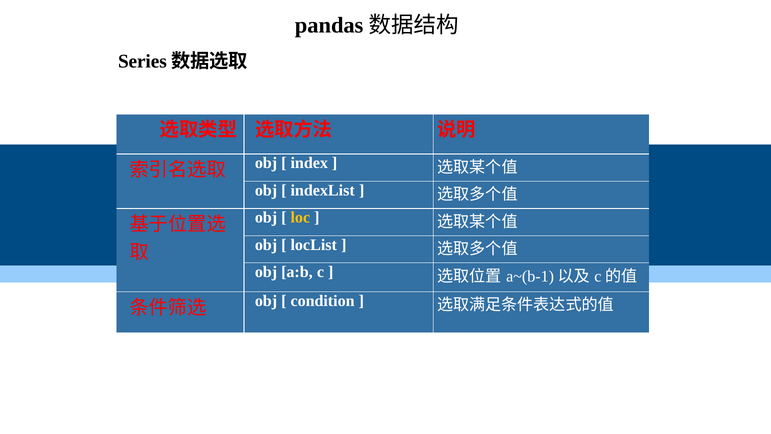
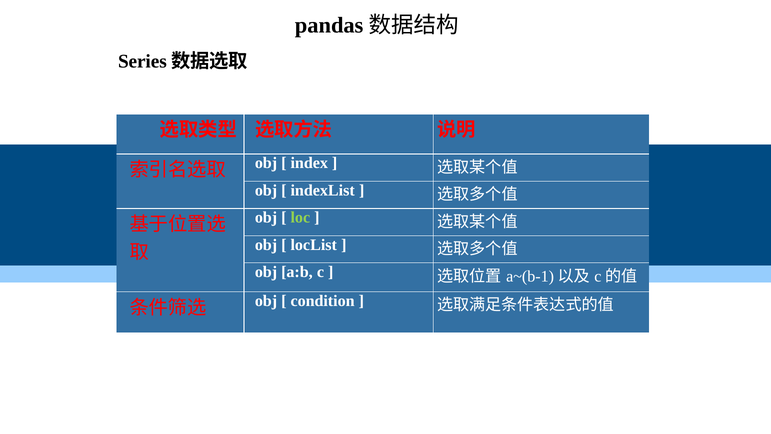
loc colour: yellow -> light green (300, 217)
